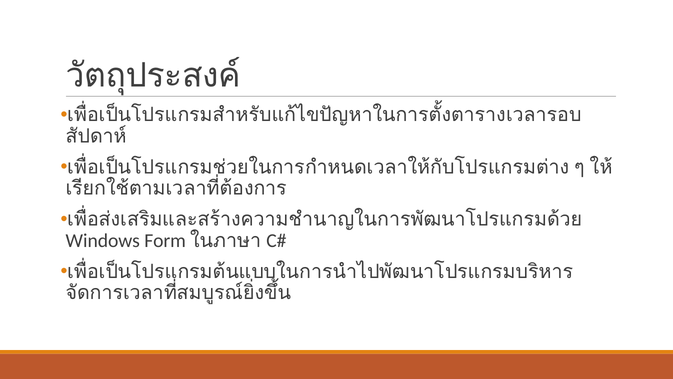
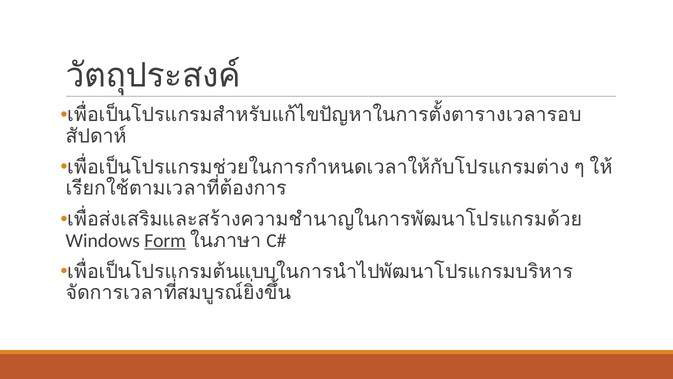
Form underline: none -> present (165, 240)
